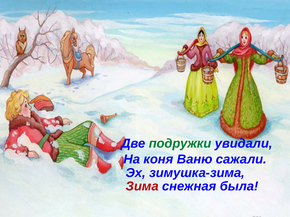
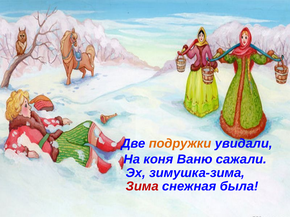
подружки colour: green -> orange (180, 144)
